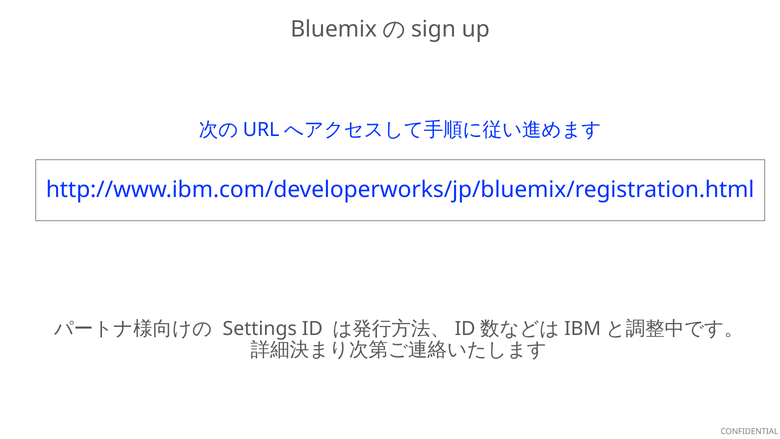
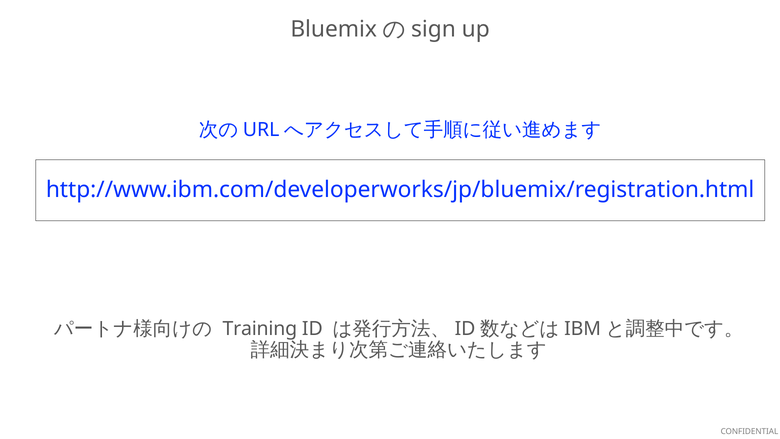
Settings: Settings -> Training (260, 329)
